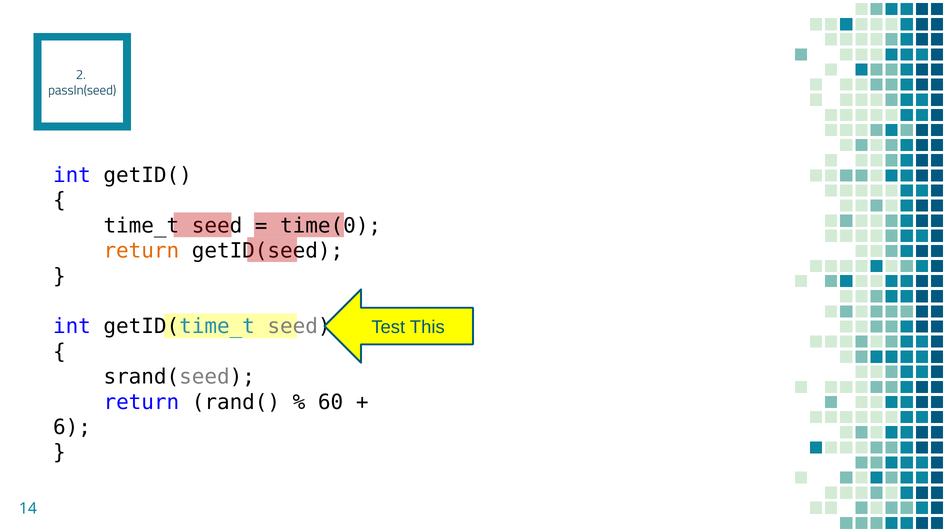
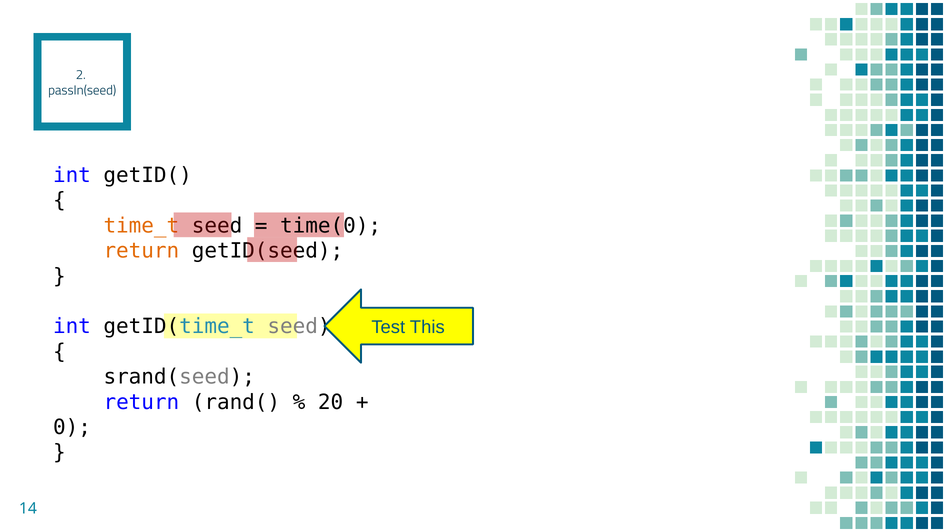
time_t colour: black -> orange (141, 226)
60: 60 -> 20 (331, 402)
6: 6 -> 0 (72, 427)
